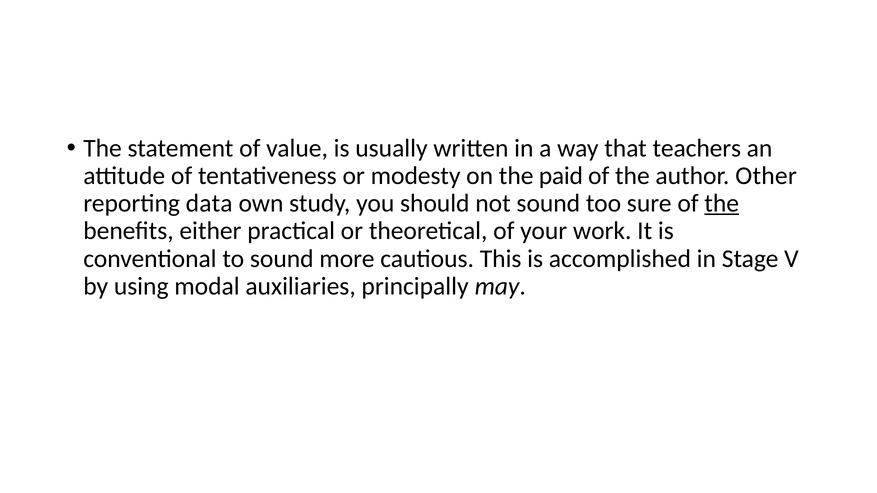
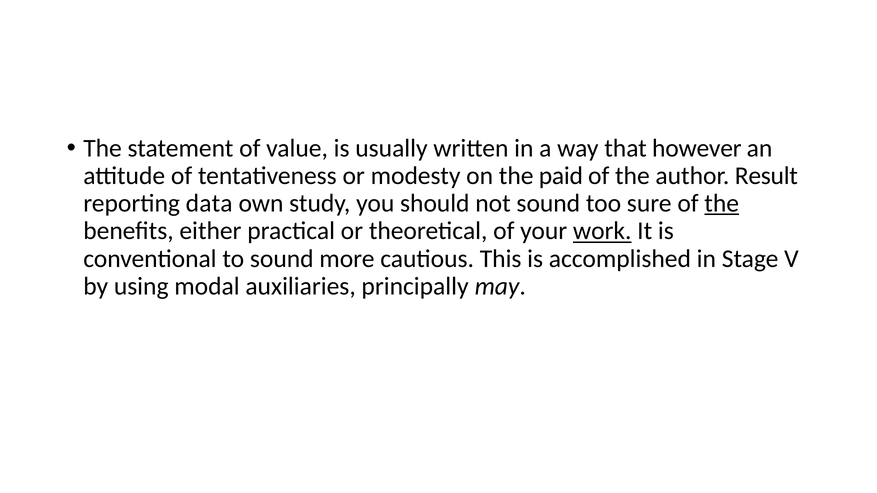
teachers: teachers -> however (697, 148)
Other: Other -> Result (766, 176)
work underline: none -> present (602, 231)
